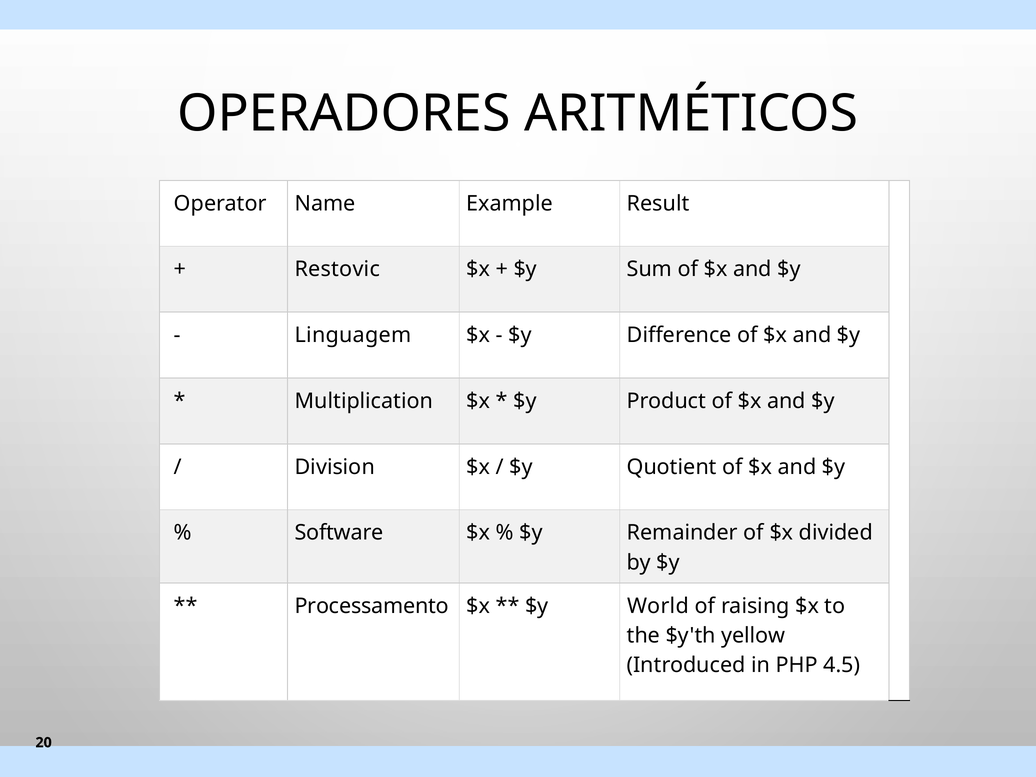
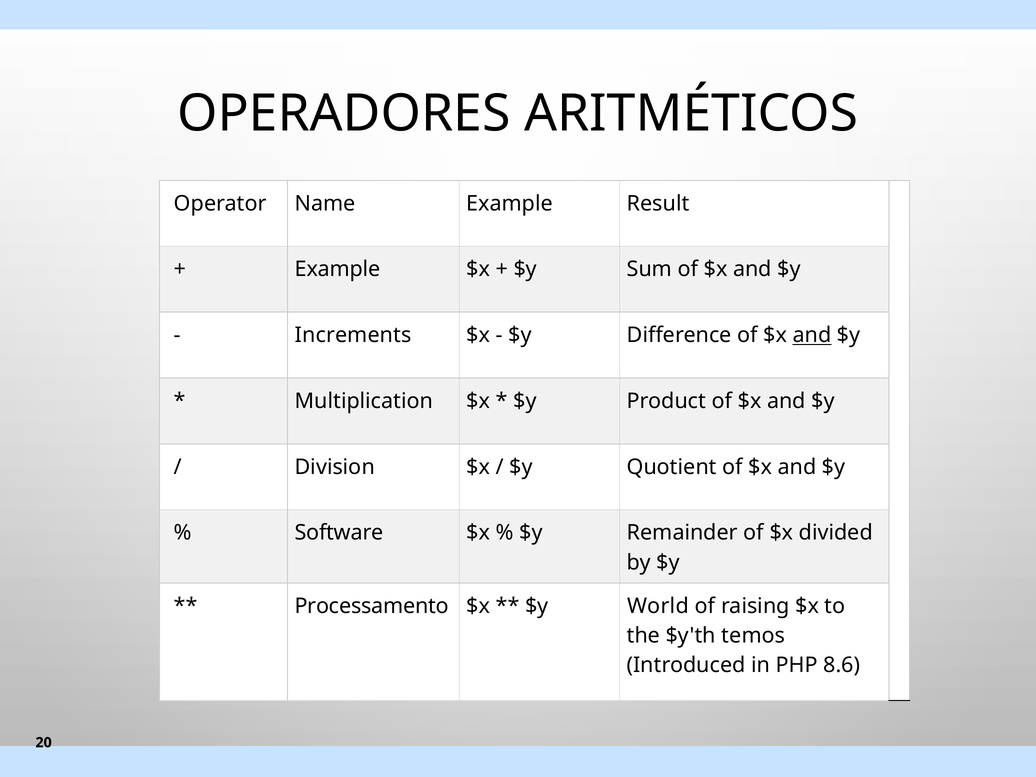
Restovic: Restovic -> Example (338, 269)
Linguagem: Linguagem -> Increments (353, 335)
and underline: none -> present (812, 335)
yellow: yellow -> temos (753, 636)
4.5: 4.5 -> 8.6 (842, 665)
